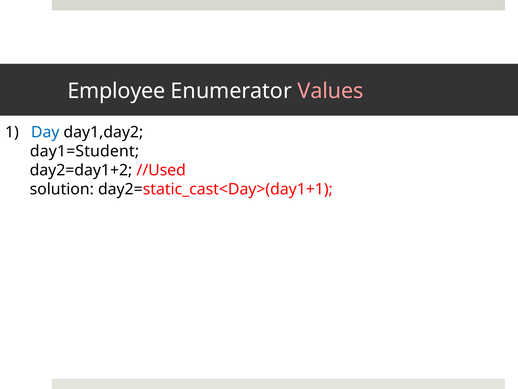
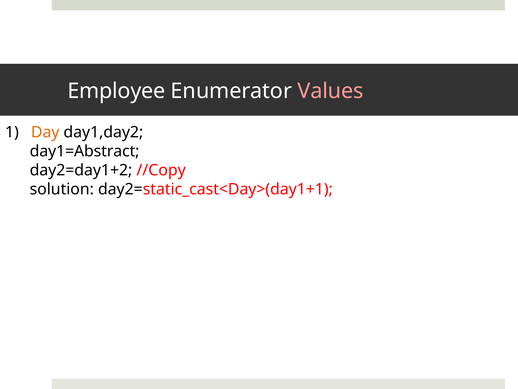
Day colour: blue -> orange (45, 132)
day1=Student: day1=Student -> day1=Abstract (85, 151)
//Used: //Used -> //Copy (161, 170)
